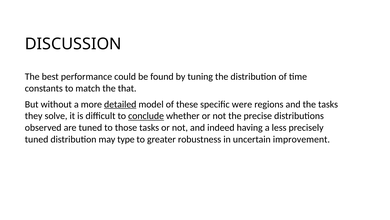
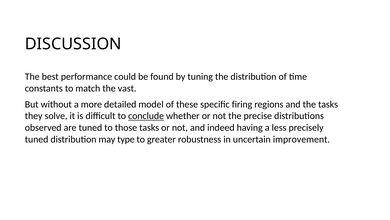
that: that -> vast (127, 88)
detailed underline: present -> none (120, 104)
were: were -> firing (242, 104)
